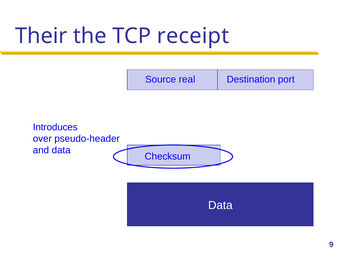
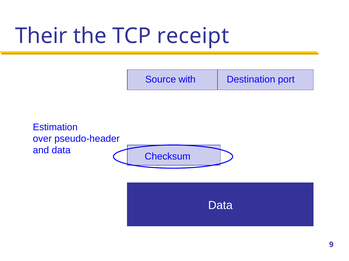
real: real -> with (187, 80)
Introduces: Introduces -> Estimation (55, 127)
